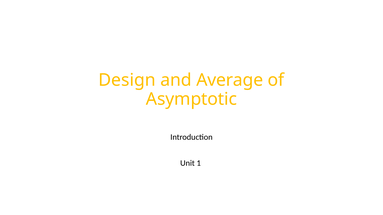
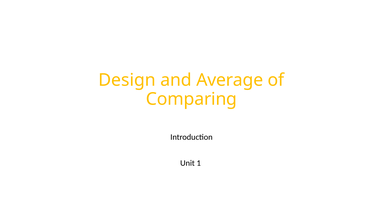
Asymptotic: Asymptotic -> Comparing (192, 99)
